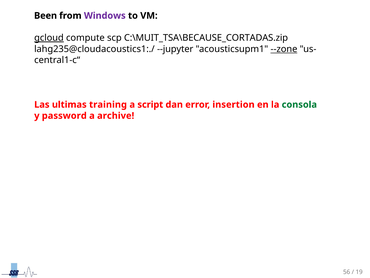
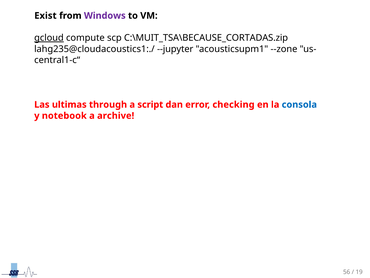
Been: Been -> Exist (45, 16)
--zone underline: present -> none (284, 49)
training: training -> through (108, 104)
insertion: insertion -> checking (233, 104)
consola colour: green -> blue (299, 104)
password: password -> notebook (64, 116)
